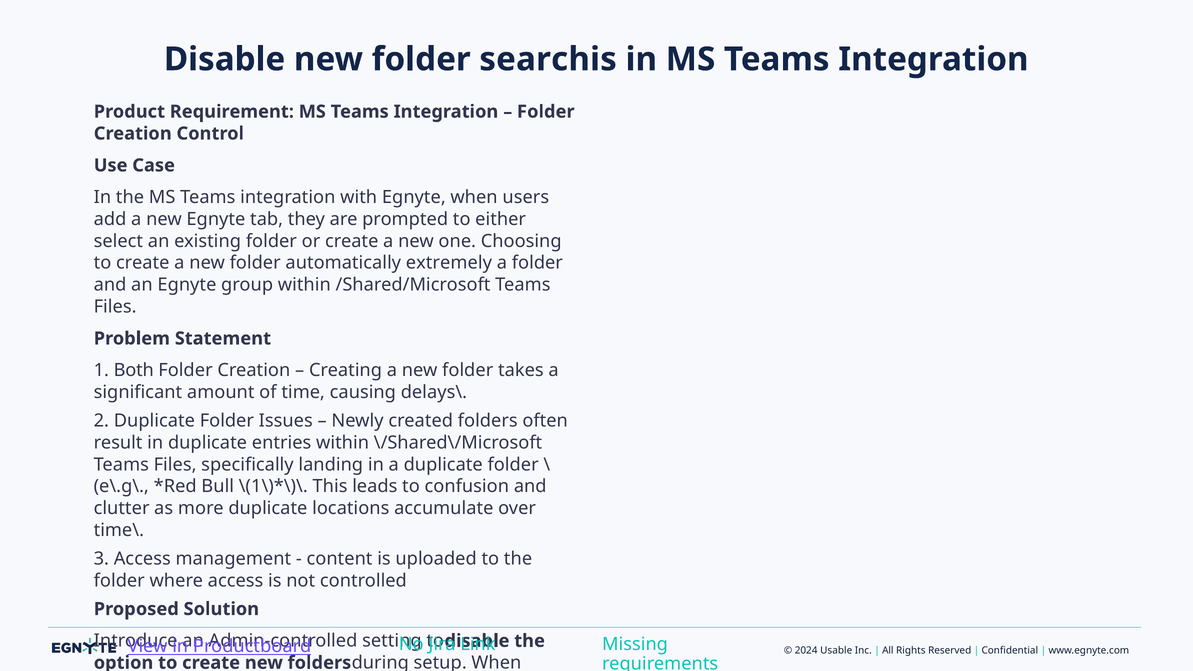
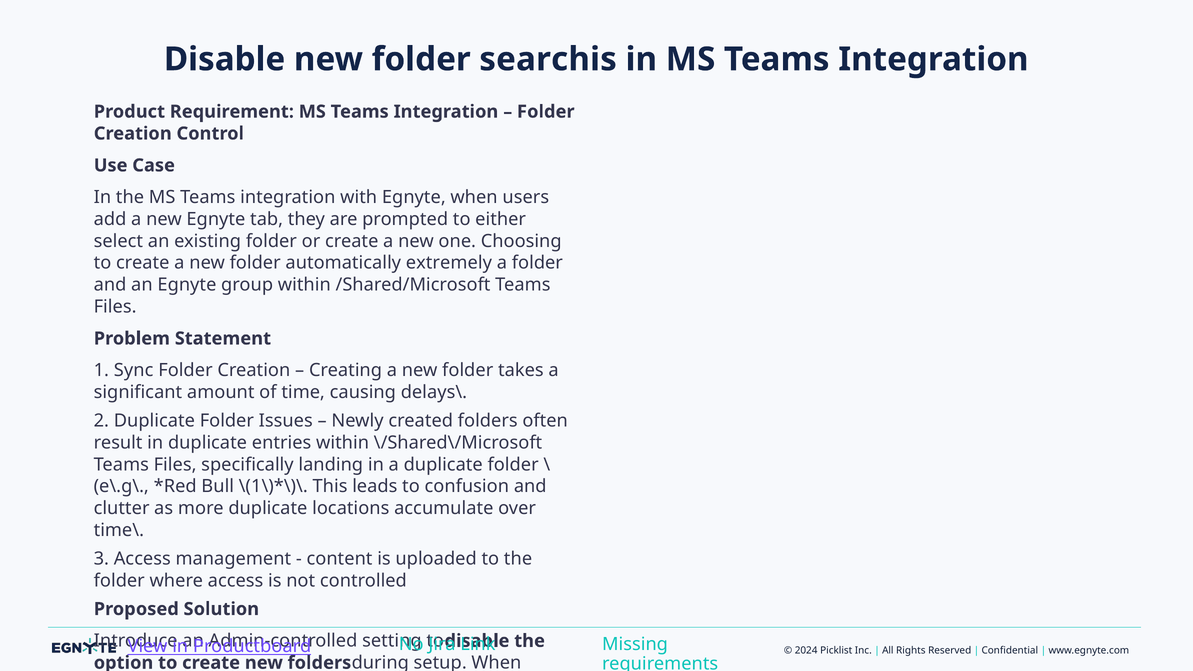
Both: Both -> Sync (134, 370)
Usable: Usable -> Picklist (836, 651)
